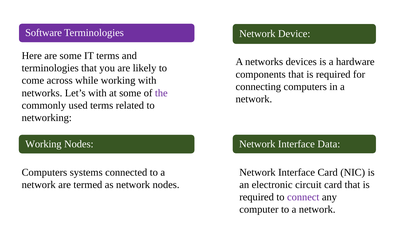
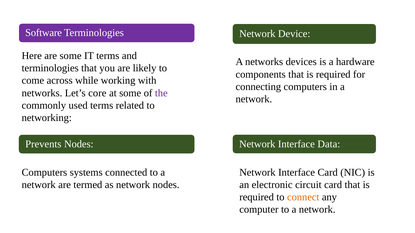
Let’s with: with -> core (97, 93)
Working: Working -> Prevents (43, 144)
connect colour: purple -> orange (303, 198)
